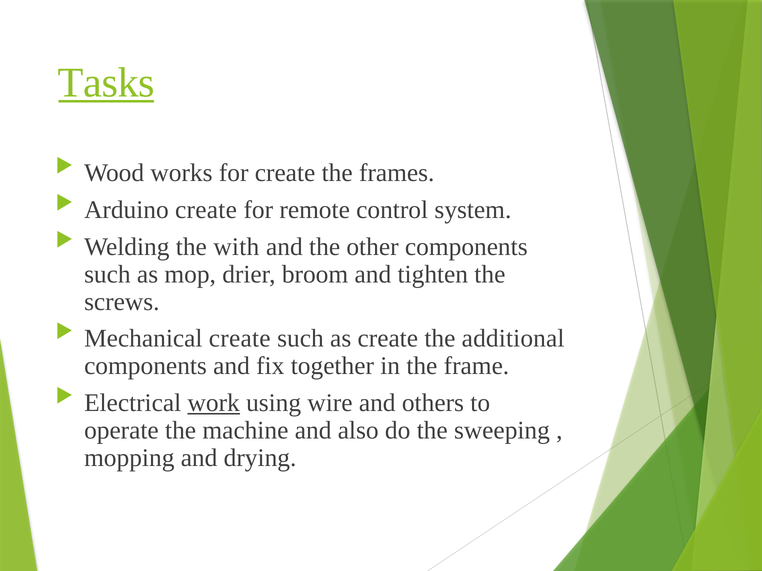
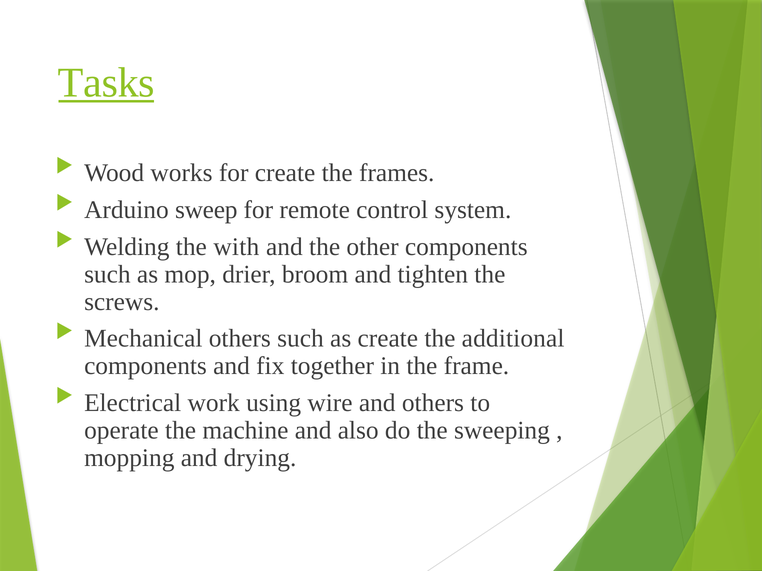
Arduino create: create -> sweep (206, 210)
Mechanical create: create -> others (240, 339)
work underline: present -> none (214, 403)
